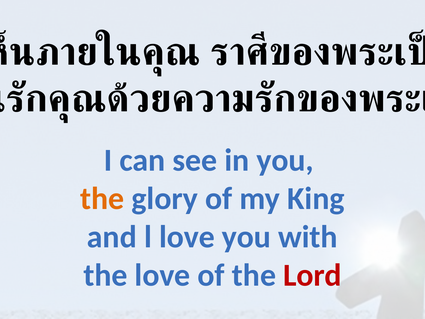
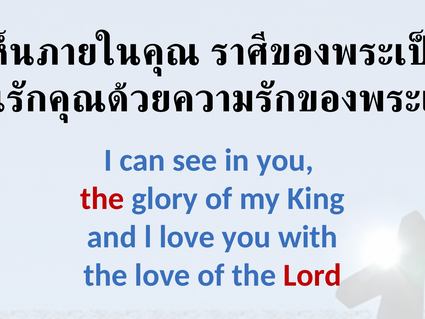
the colour: orange -> red (102, 198)
